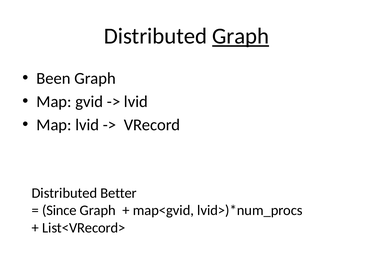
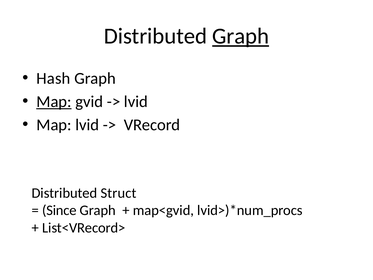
Been: Been -> Hash (53, 78)
Map underline: none -> present (54, 101)
Better: Better -> Struct (118, 193)
